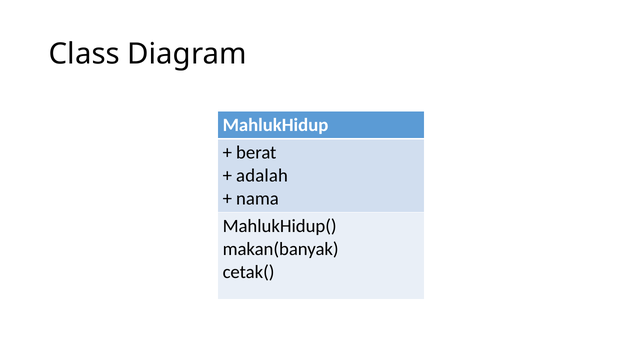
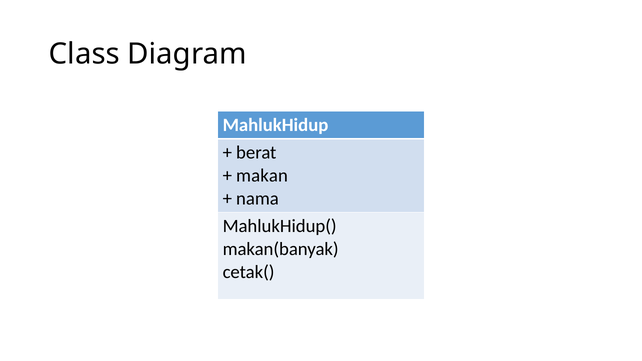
adalah: adalah -> makan (262, 176)
